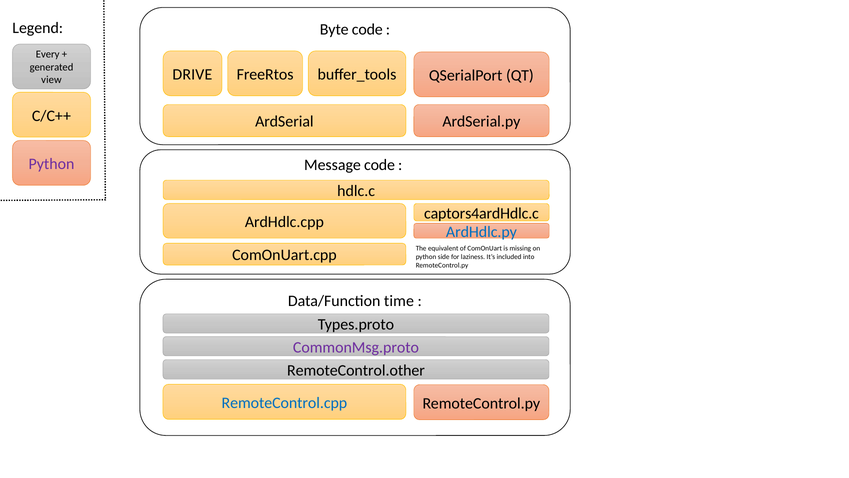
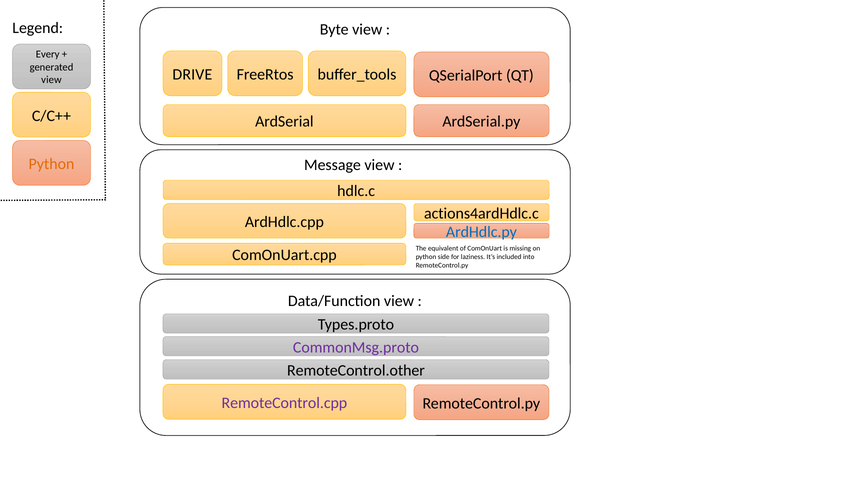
Byte code: code -> view (367, 29)
Python colour: purple -> orange (52, 164)
Message code: code -> view (379, 165)
captors4ardHdlc.c: captors4ardHdlc.c -> actions4ardHdlc.c (481, 213)
Data/Function time: time -> view (399, 301)
RemoteControl.cpp colour: blue -> purple (284, 403)
